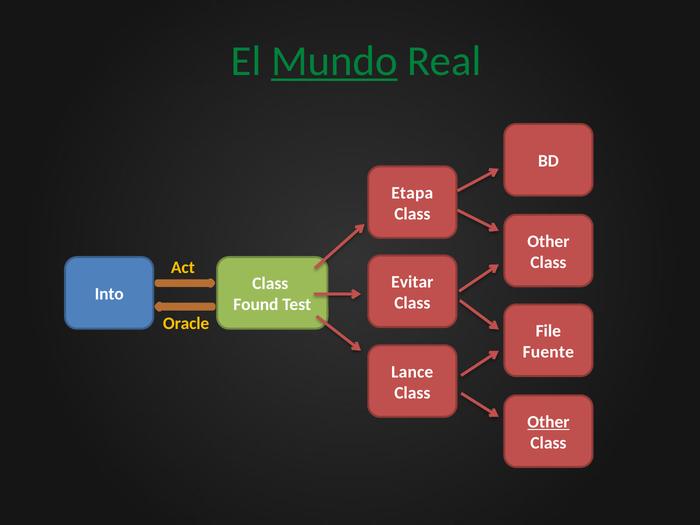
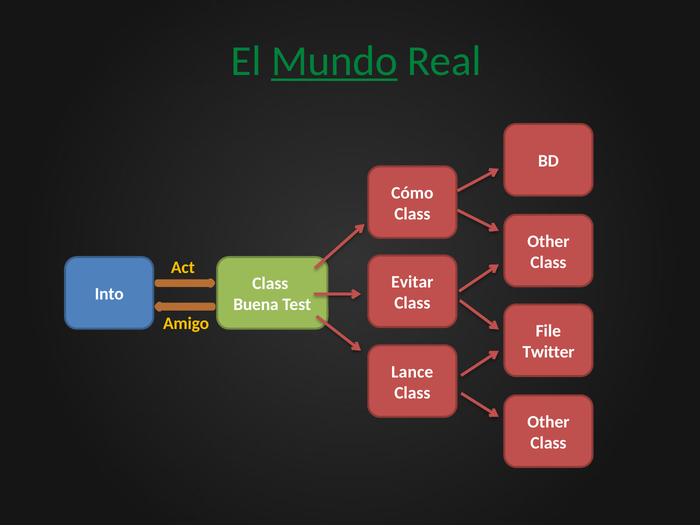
Etapa: Etapa -> Cómo (412, 193)
Found: Found -> Buena (256, 305)
Oracle: Oracle -> Amigo (186, 324)
Fuente: Fuente -> Twitter (548, 352)
Other underline: present -> none (548, 422)
